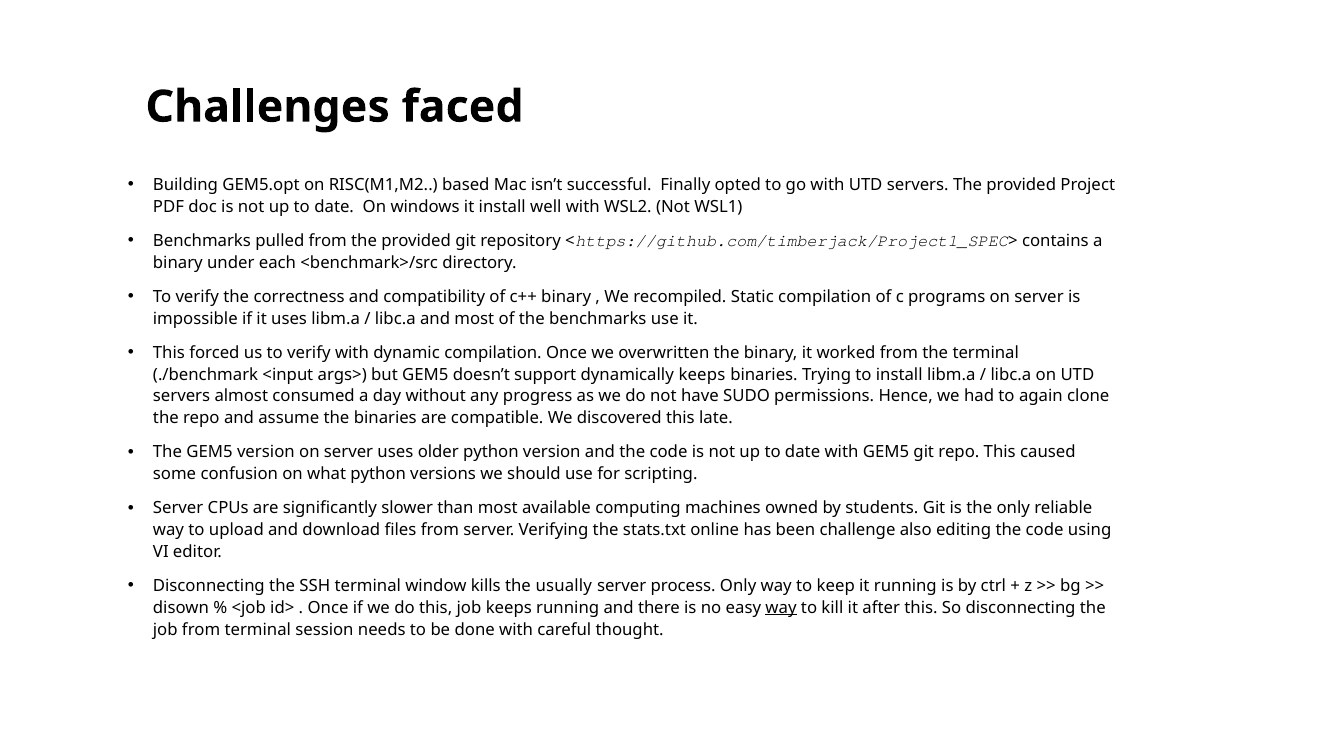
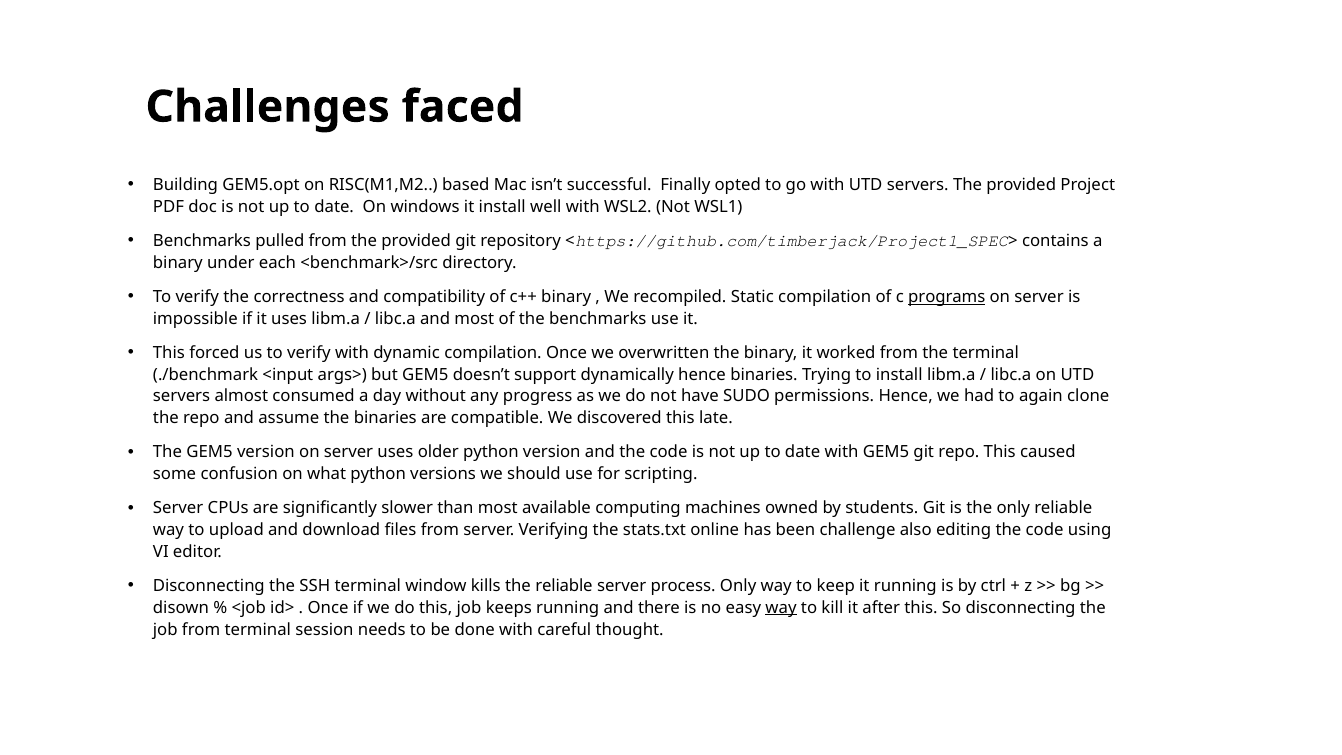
programs underline: none -> present (947, 297)
dynamically keeps: keeps -> hence (702, 375)
the usually: usually -> reliable (564, 586)
